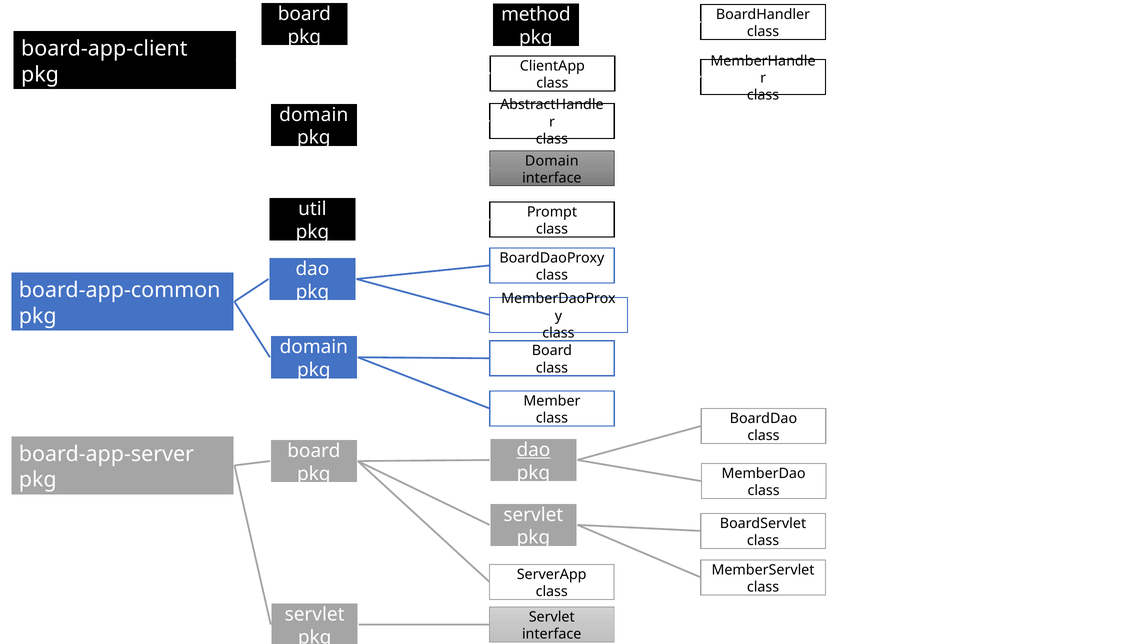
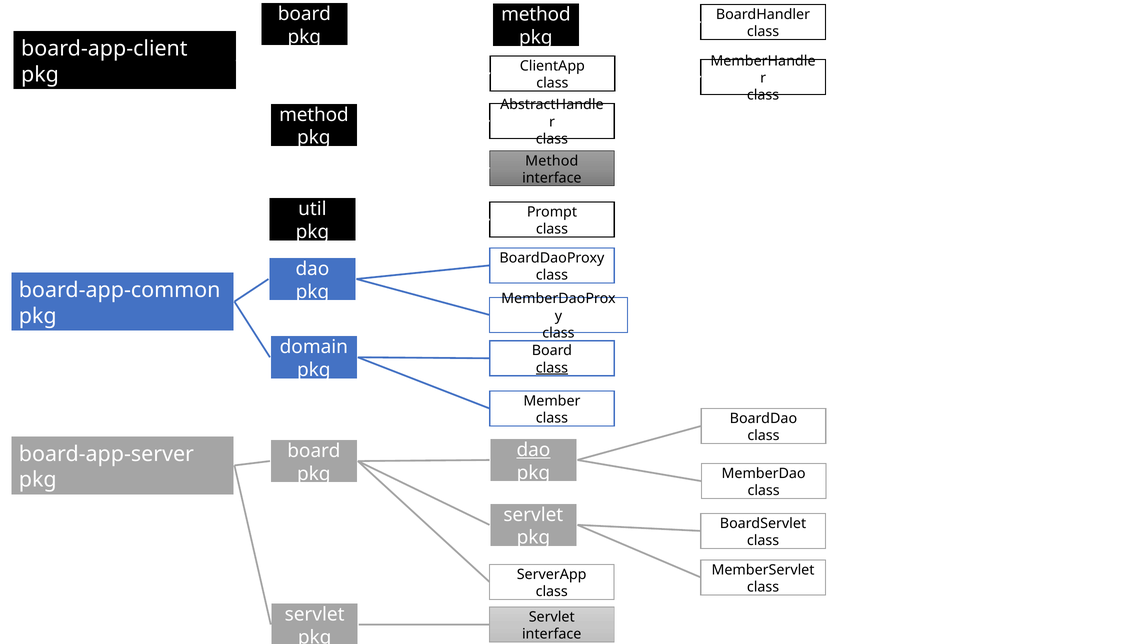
domain: domain -> method (314, 115)
Domain: Domain -> Method (552, 161)
class underline: none -> present (552, 368)
